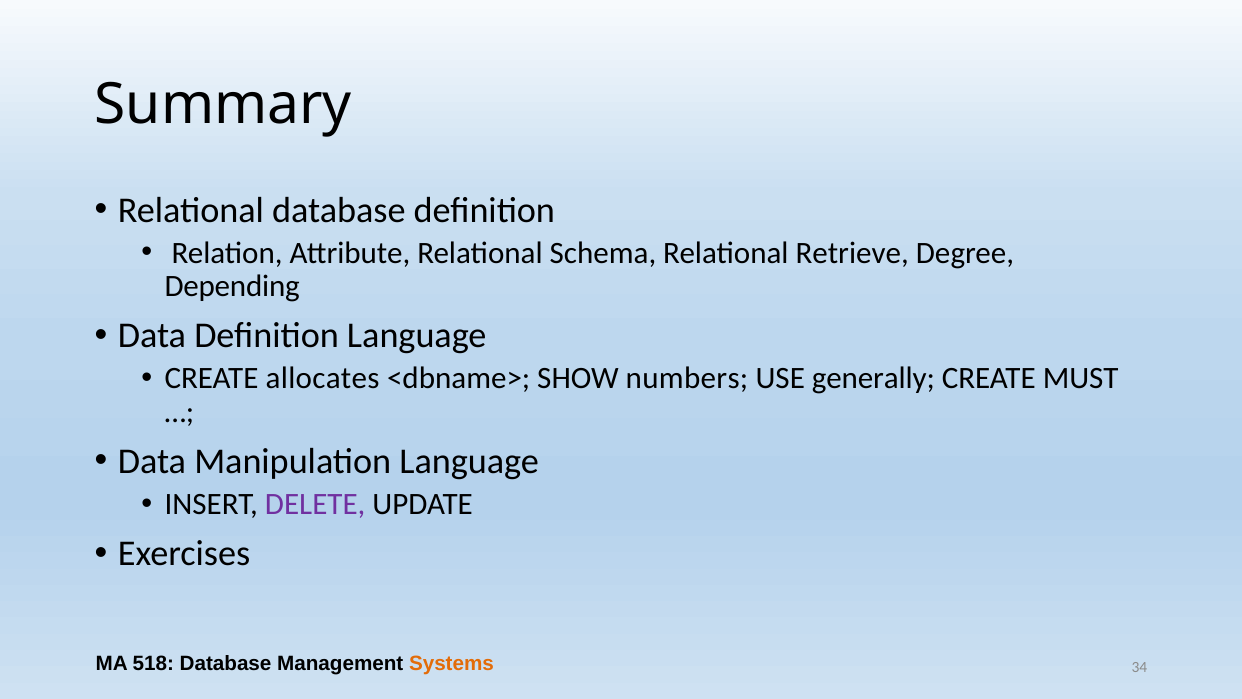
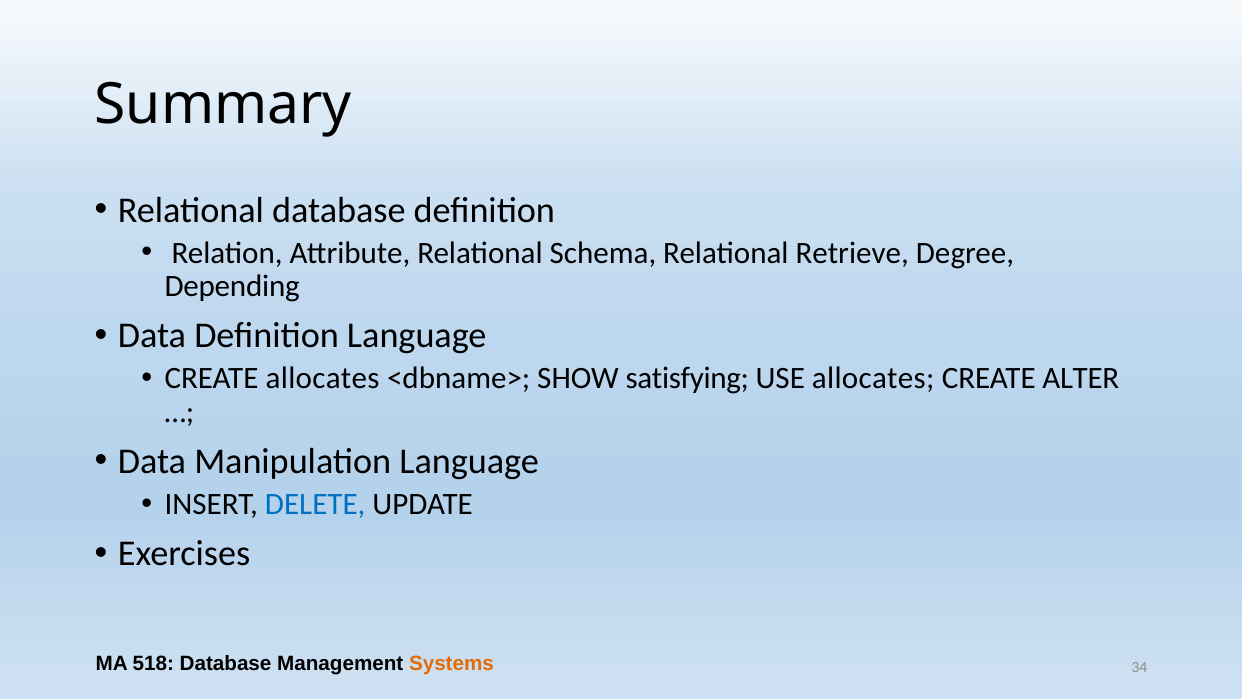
numbers: numbers -> satisfying (687, 378)
USE generally: generally -> allocates (873, 378)
MUST: MUST -> ALTER (1081, 378)
DELETE colour: purple -> blue (315, 504)
